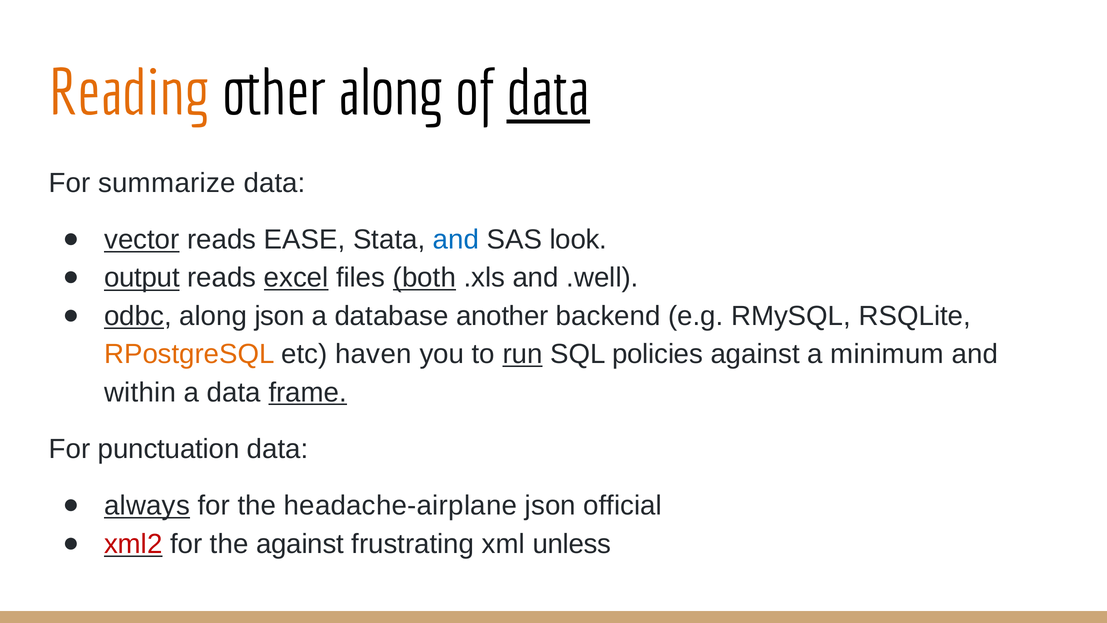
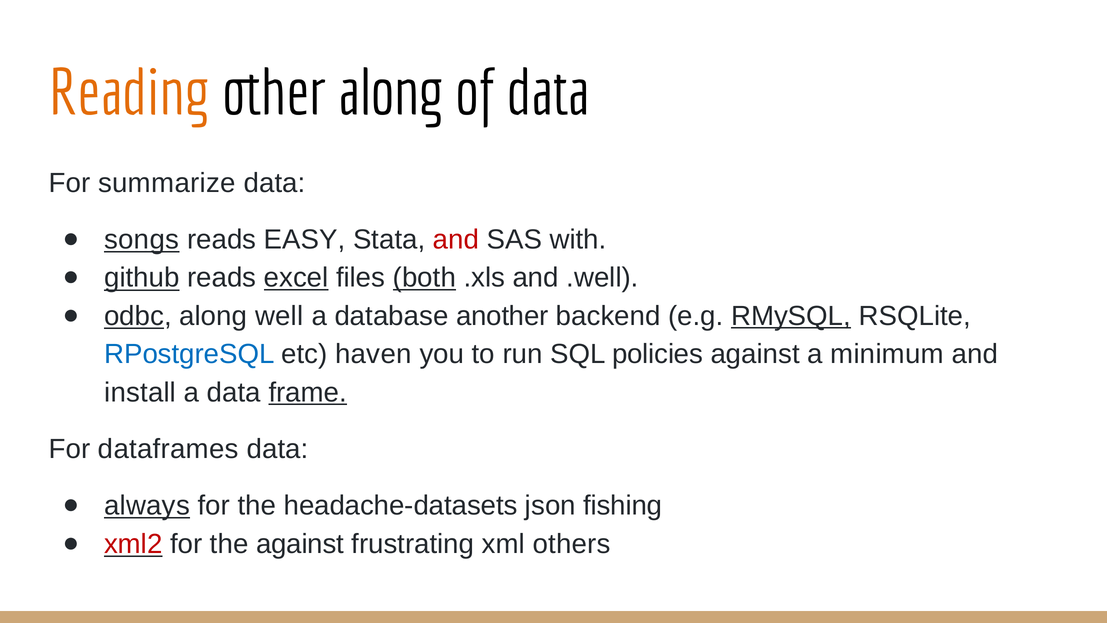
data underline: present -> none (548, 94)
vector: vector -> songs (142, 240)
EASE: EASE -> EASY (305, 240)
and colour: blue -> red (456, 240)
look: look -> with (578, 240)
output: output -> github (142, 278)
along json: json -> well (279, 316)
RMySQL underline: none -> present (791, 316)
RPostgreSQL colour: orange -> blue (189, 354)
run underline: present -> none (523, 354)
within: within -> install (140, 392)
punctuation: punctuation -> dataframes (168, 449)
headache-airplane: headache-airplane -> headache-datasets (401, 505)
official: official -> fishing (623, 505)
unless: unless -> others (572, 544)
